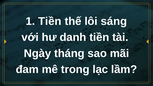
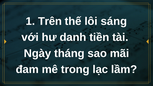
1 Tiền: Tiền -> Trên (50, 21)
